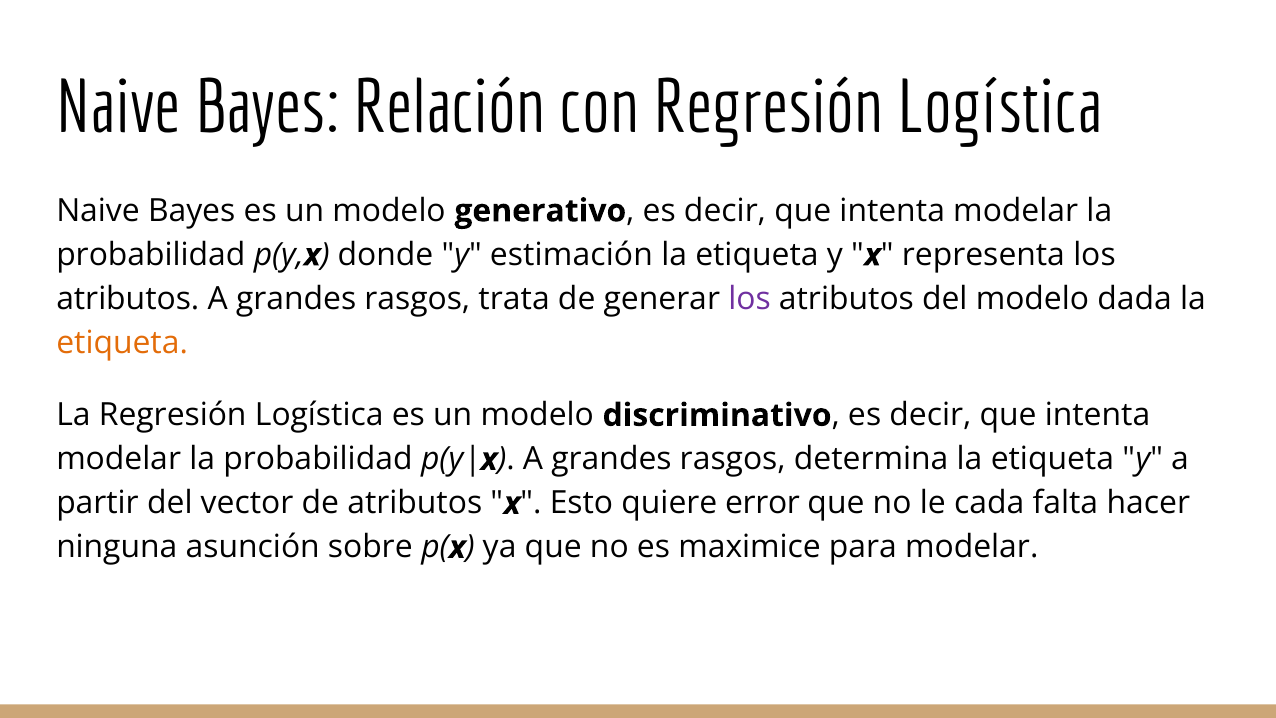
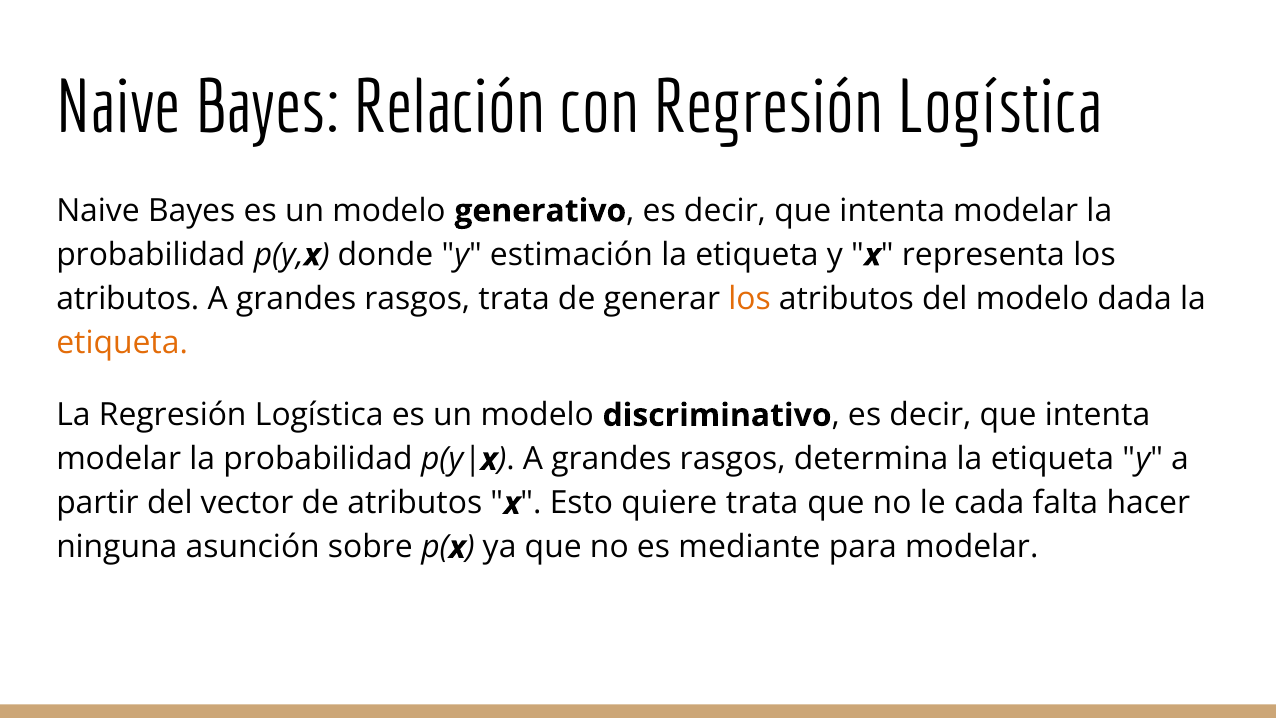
los colour: purple -> orange (749, 299)
quiere error: error -> trata (762, 503)
maximice: maximice -> mediante (749, 547)
